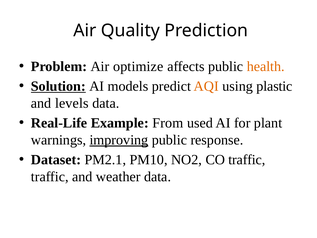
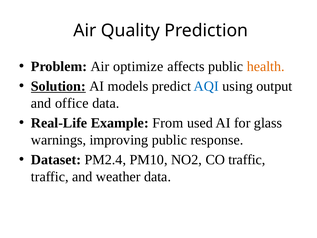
AQI colour: orange -> blue (206, 86)
plastic: plastic -> output (274, 86)
levels: levels -> office (72, 103)
plant: plant -> glass (268, 123)
improving underline: present -> none (119, 140)
PM2.1: PM2.1 -> PM2.4 (105, 160)
